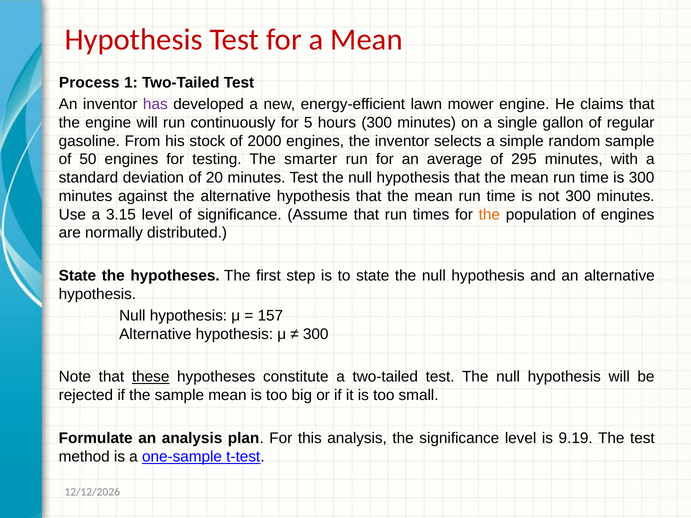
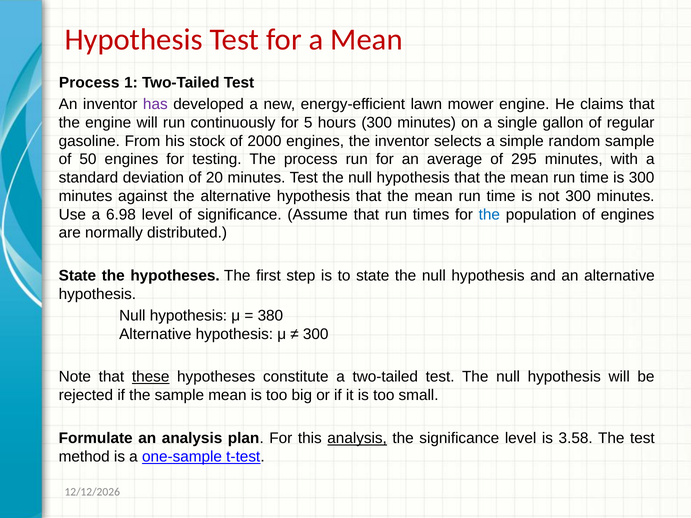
The smarter: smarter -> process (311, 159)
3.15: 3.15 -> 6.98 (121, 215)
the colour: orange -> blue (489, 215)
157: 157 -> 380 (270, 316)
analysis underline: none -> present (357, 438)
9.19: 9.19 -> 3.58 (576, 438)
